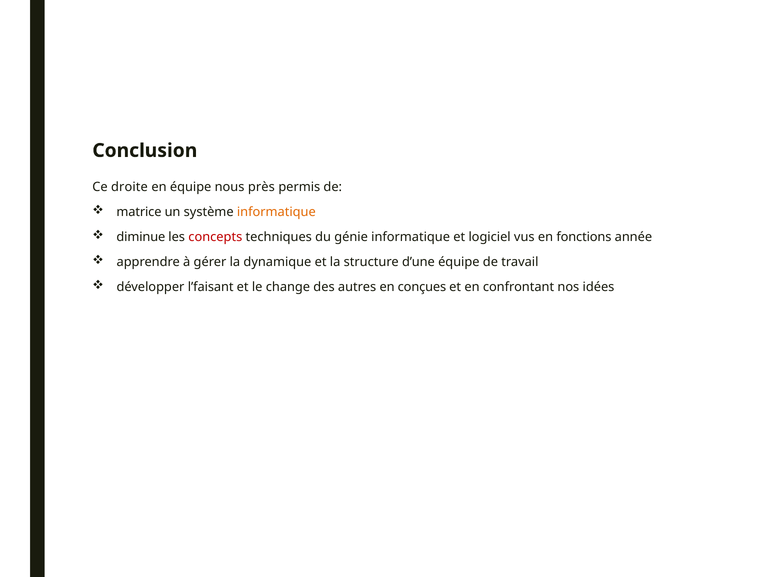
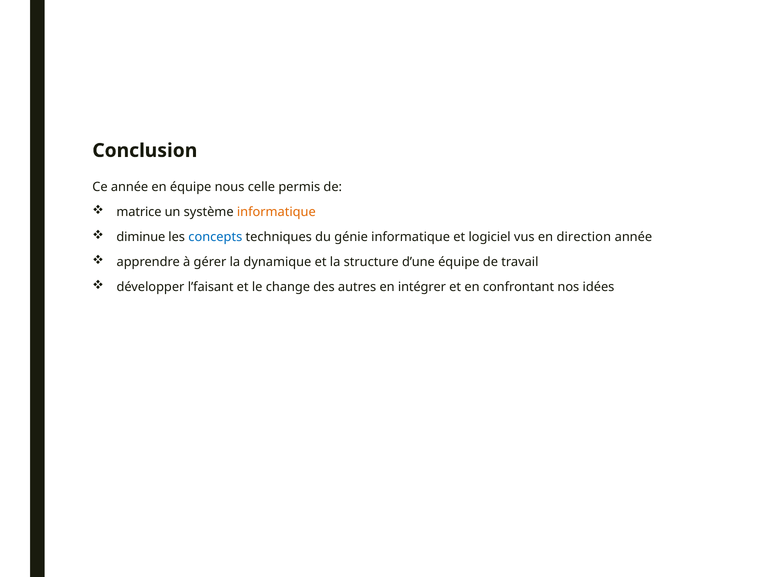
Ce droite: droite -> année (130, 187)
près: près -> celle (261, 187)
concepts colour: red -> blue (215, 237)
fonctions: fonctions -> direction (584, 237)
conçues: conçues -> intégrer (422, 287)
